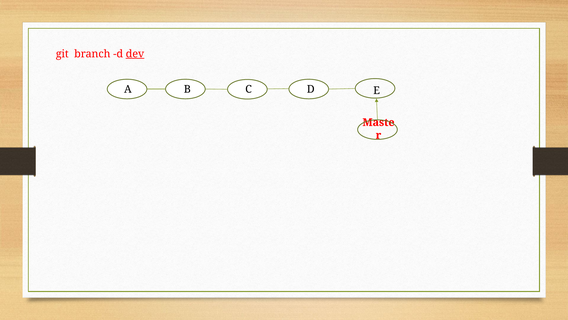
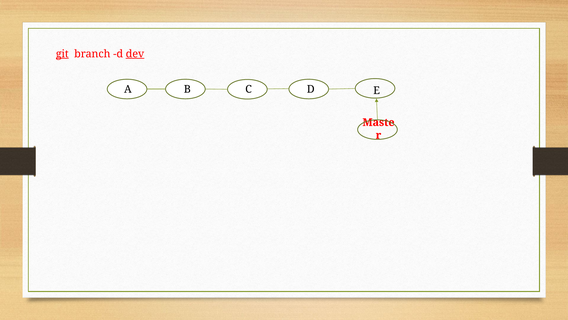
git underline: none -> present (62, 54)
